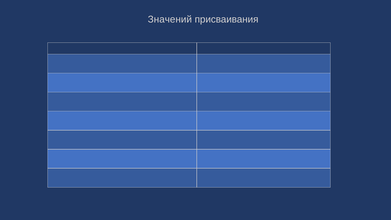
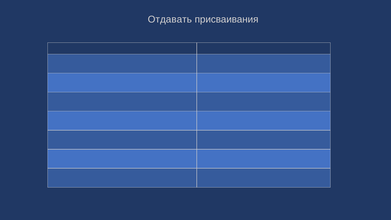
Значений: Значений -> Отдавать (170, 19)
